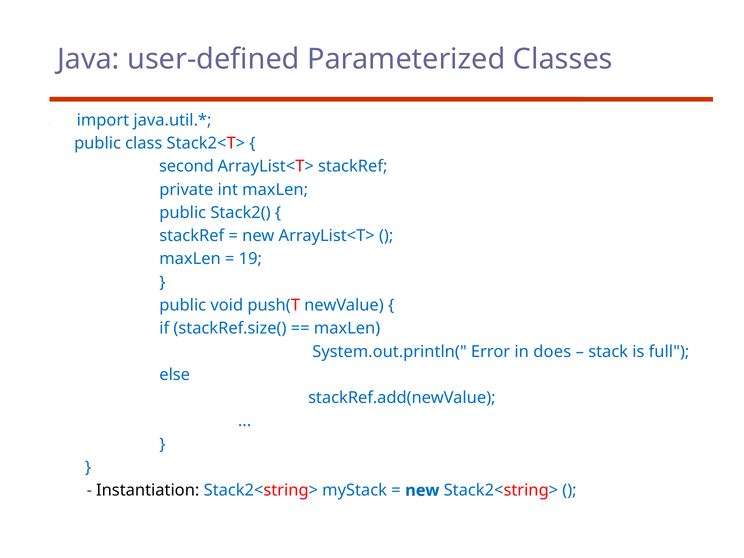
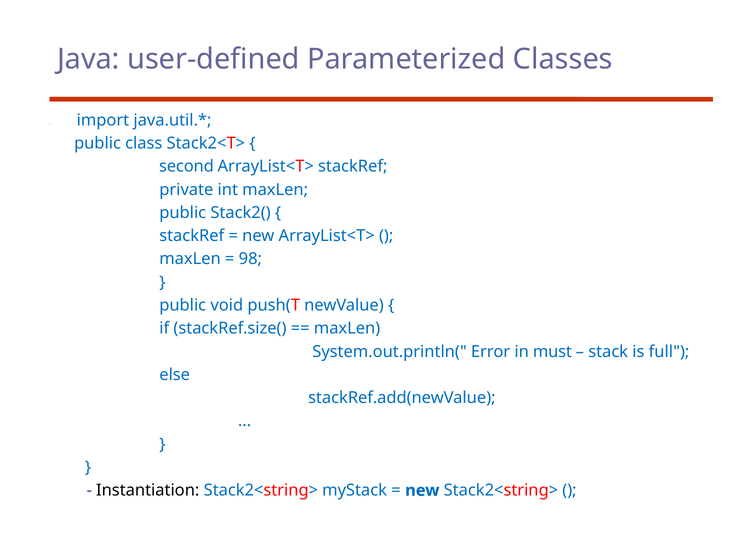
19: 19 -> 98 (250, 259)
does: does -> must (552, 352)
